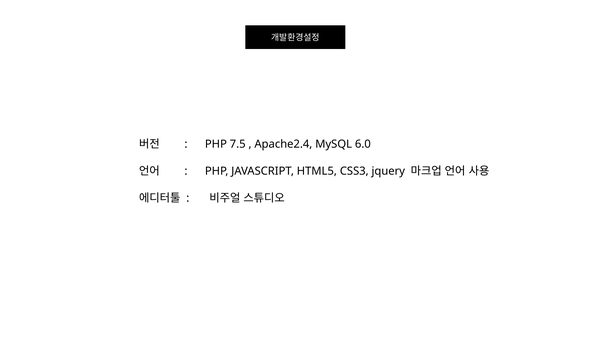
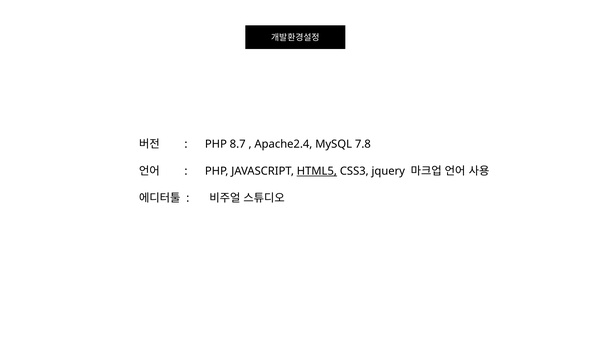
7.5: 7.5 -> 8.7 (238, 144)
6.0: 6.0 -> 7.8 (363, 144)
HTML5 underline: none -> present (317, 171)
